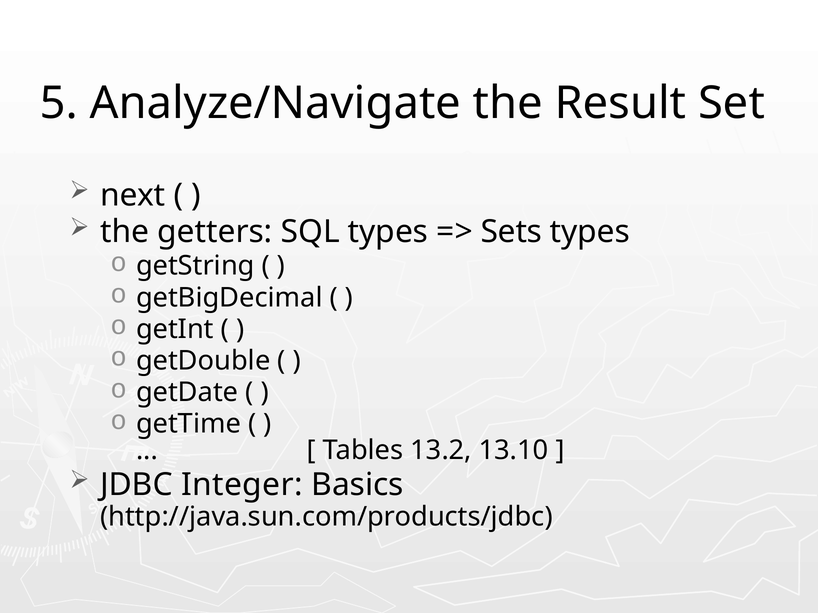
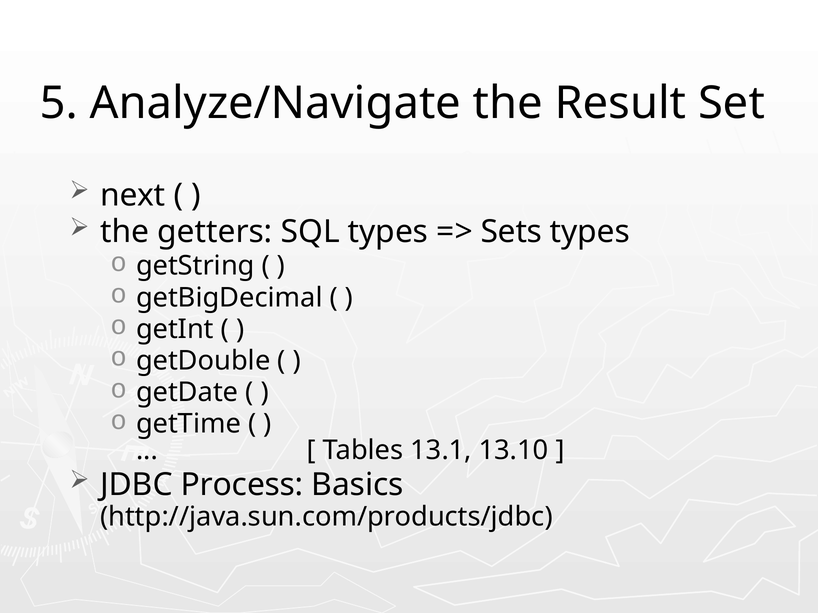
13.2: 13.2 -> 13.1 (441, 450)
Integer: Integer -> Process (242, 485)
